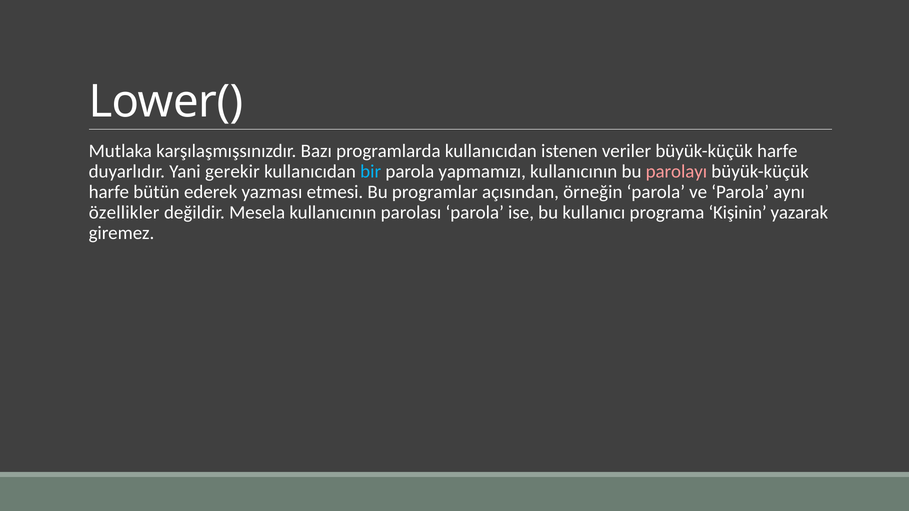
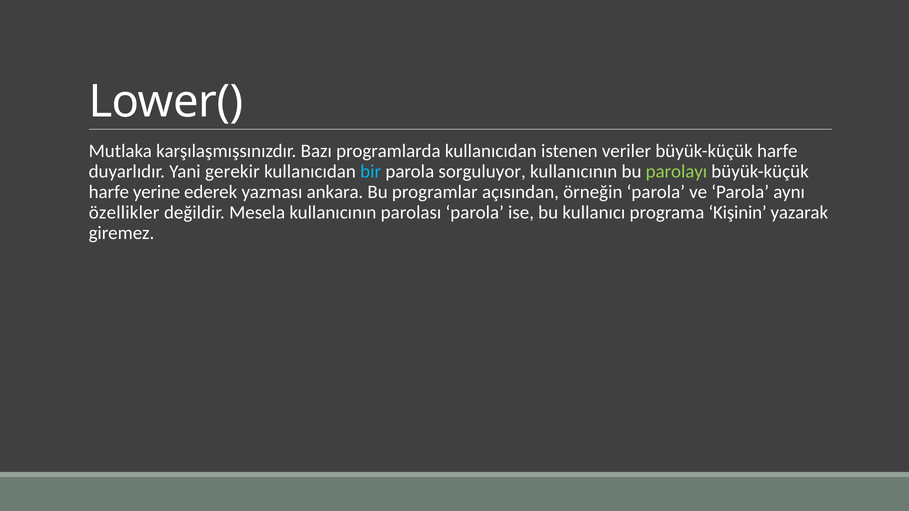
yapmamızı: yapmamızı -> sorguluyor (482, 172)
parolayı colour: pink -> light green (676, 172)
bütün: bütün -> yerine (157, 192)
etmesi: etmesi -> ankara (335, 192)
